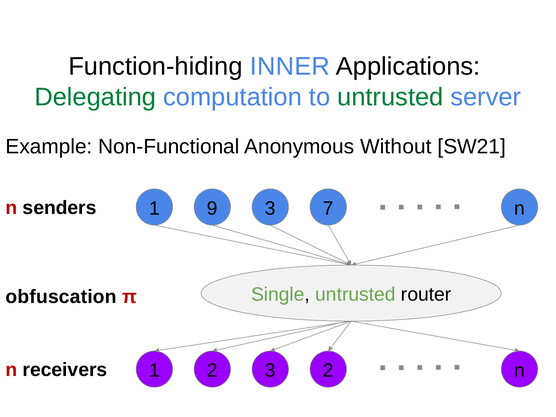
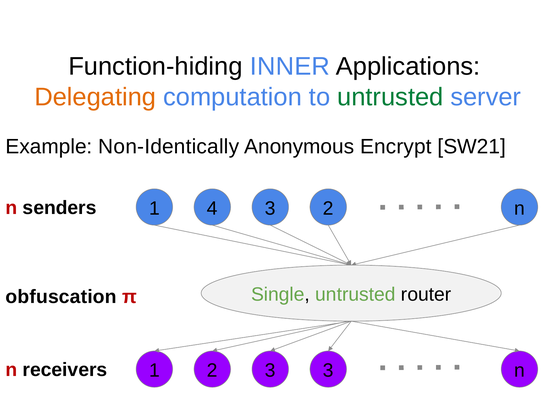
Delegating colour: green -> orange (95, 97)
Non-Functional: Non-Functional -> Non-Identically (169, 147)
Without: Without -> Encrypt (396, 147)
9: 9 -> 4 (212, 208)
3 7: 7 -> 2 (328, 208)
3 2: 2 -> 3 (328, 370)
